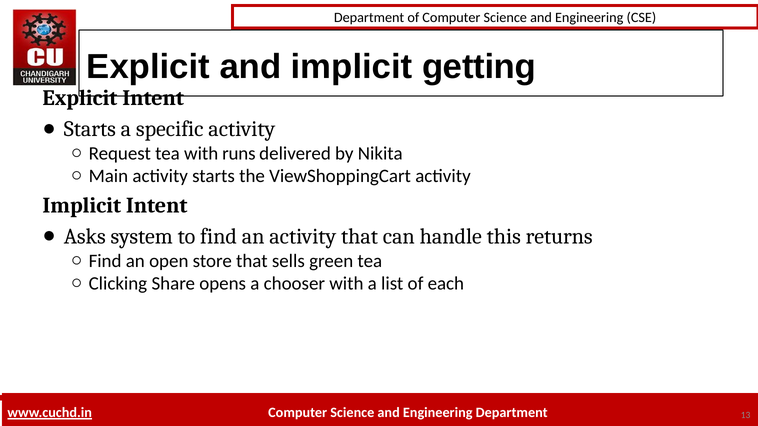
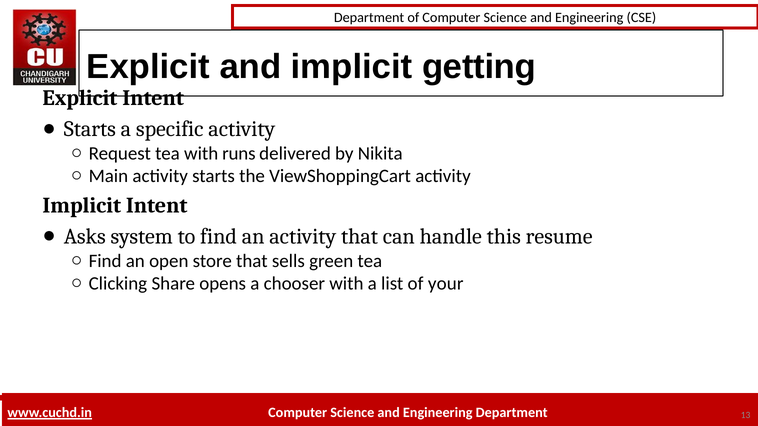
returns: returns -> resume (559, 237)
each: each -> your (446, 284)
